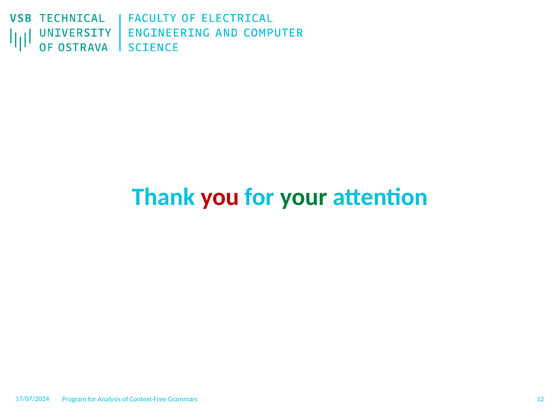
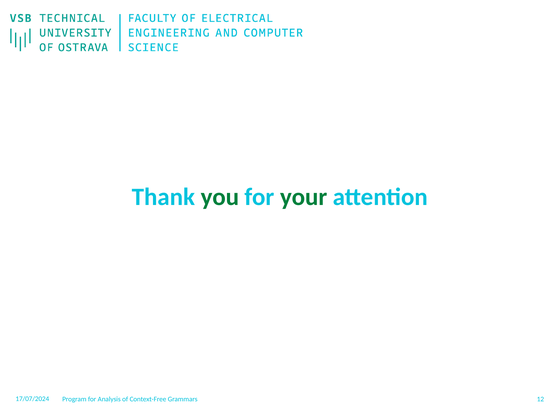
you colour: red -> green (220, 197)
